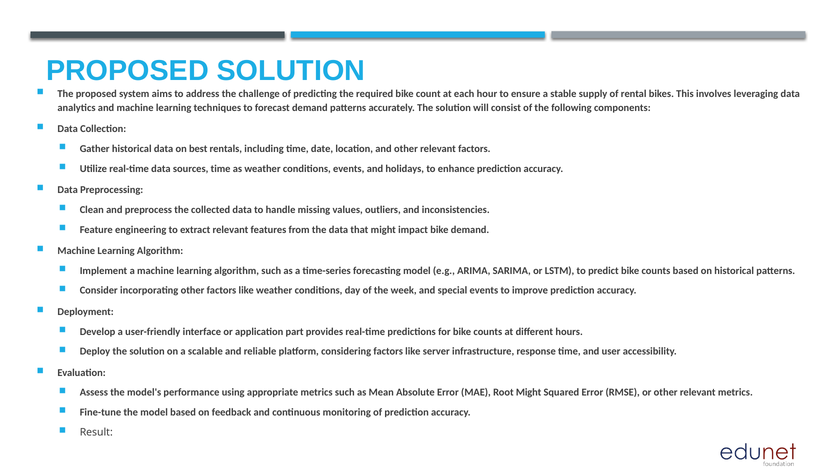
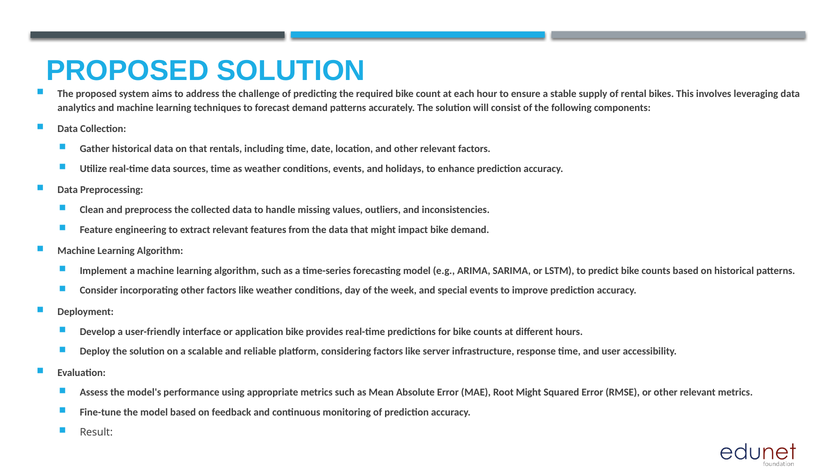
on best: best -> that (198, 148)
application part: part -> bike (295, 331)
